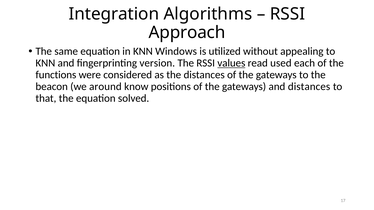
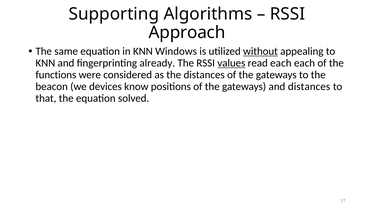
Integration: Integration -> Supporting (114, 14)
without underline: none -> present (260, 51)
version: version -> already (157, 63)
read used: used -> each (281, 63)
around: around -> devices (105, 87)
